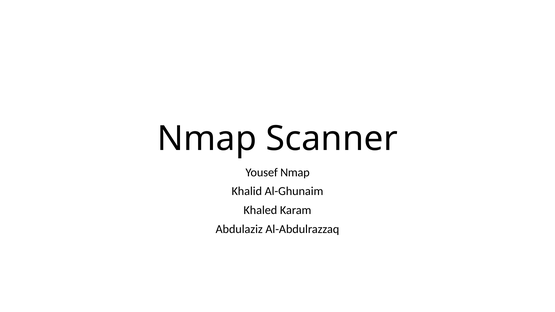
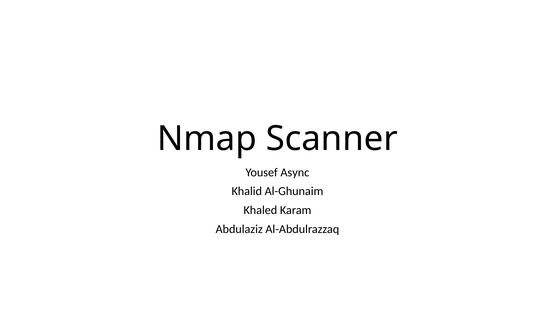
Yousef Nmap: Nmap -> Async (295, 173)
